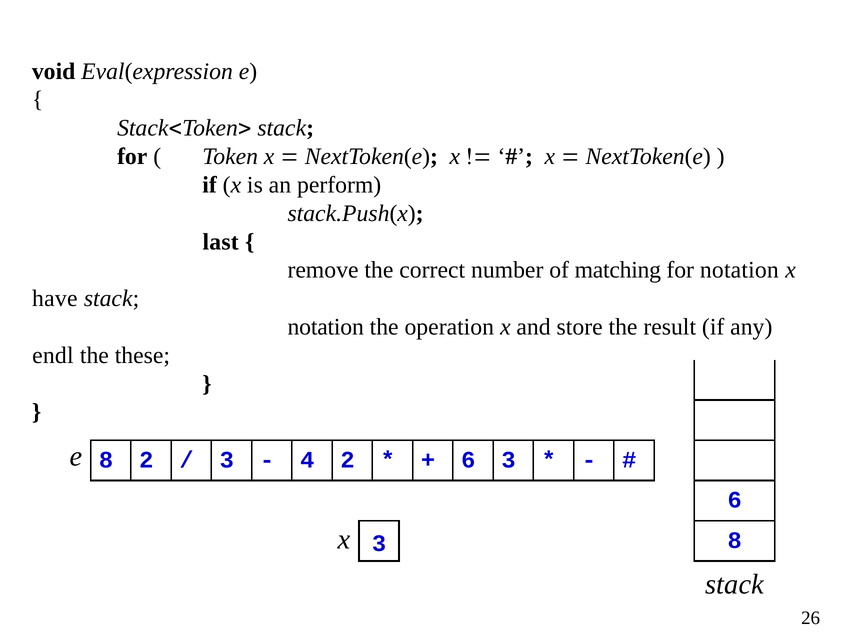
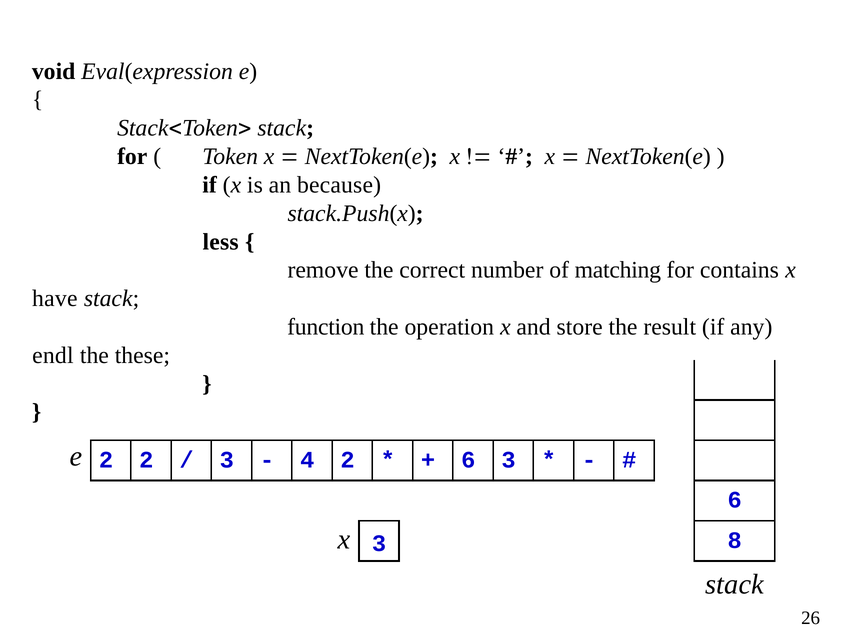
perform: perform -> because (339, 185)
last: last -> less (221, 242)
for notation: notation -> contains (739, 270)
notation: notation -> function (326, 327)
e 8: 8 -> 2 (106, 460)
